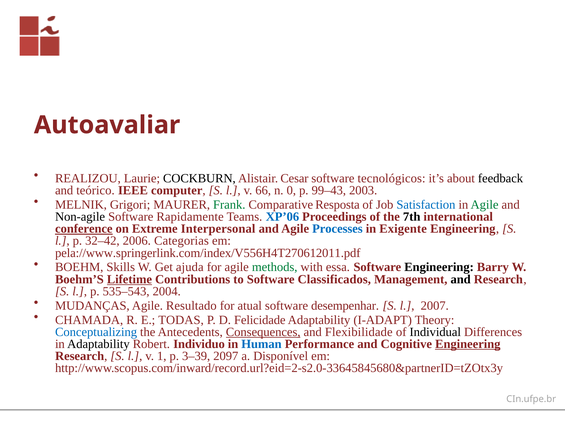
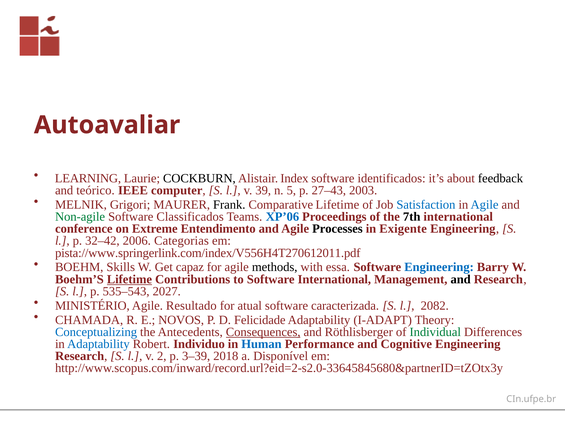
REALIZOU: REALIZOU -> LEARNING (88, 178)
Cesar: Cesar -> Index (294, 178)
tecnológicos: tecnológicos -> identificados (392, 178)
66: 66 -> 39 (263, 190)
0: 0 -> 5 (291, 190)
99–43: 99–43 -> 27–43 (329, 190)
Frank colour: green -> black (229, 204)
Comparative Resposta: Resposta -> Lifetime (337, 204)
Agile colour: green -> blue (485, 204)
Non-agile colour: black -> green (80, 217)
Rapidamente: Rapidamente -> Classificados (190, 217)
conference underline: present -> none (84, 229)
Interpersonal: Interpersonal -> Entendimento (218, 229)
Processes colour: blue -> black (337, 229)
pela://www.springerlink.com/index/V556H4T270612011.pdf: pela://www.springerlink.com/index/V556H4T270612011.pdf -> pista://www.springerlink.com/index/V556H4T270612011.pdf (208, 253)
ajuda: ajuda -> capaz (190, 267)
methods colour: green -> black (275, 267)
Engineering colour: black -> blue (439, 267)
Software Classificados: Classificados -> International (334, 279)
2004: 2004 -> 2027 (167, 291)
MUDANÇAS: MUDANÇAS -> MINISTÉRIO (92, 305)
desempenhar: desempenhar -> caracterizada (345, 305)
2007: 2007 -> 2082 (435, 305)
TODAS: TODAS -> NOVOS (181, 320)
Flexibilidade: Flexibilidade -> Röthlisberger (359, 332)
Individual colour: black -> green (435, 332)
Adaptability colour: black -> blue (98, 344)
Engineering underline: present -> none (468, 344)
1: 1 -> 2 (162, 356)
2097: 2097 -> 2018 (226, 356)
